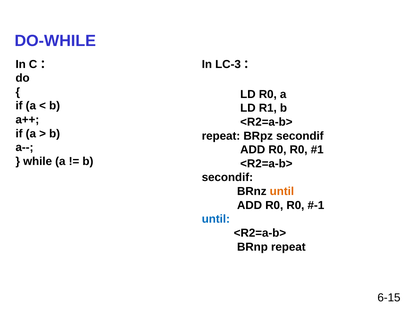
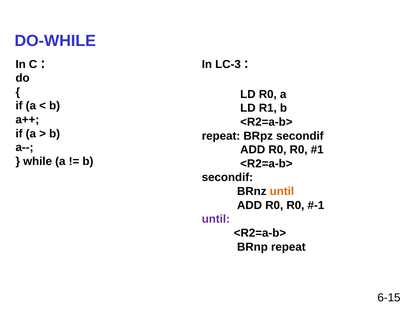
until colour: blue -> purple (216, 219)
